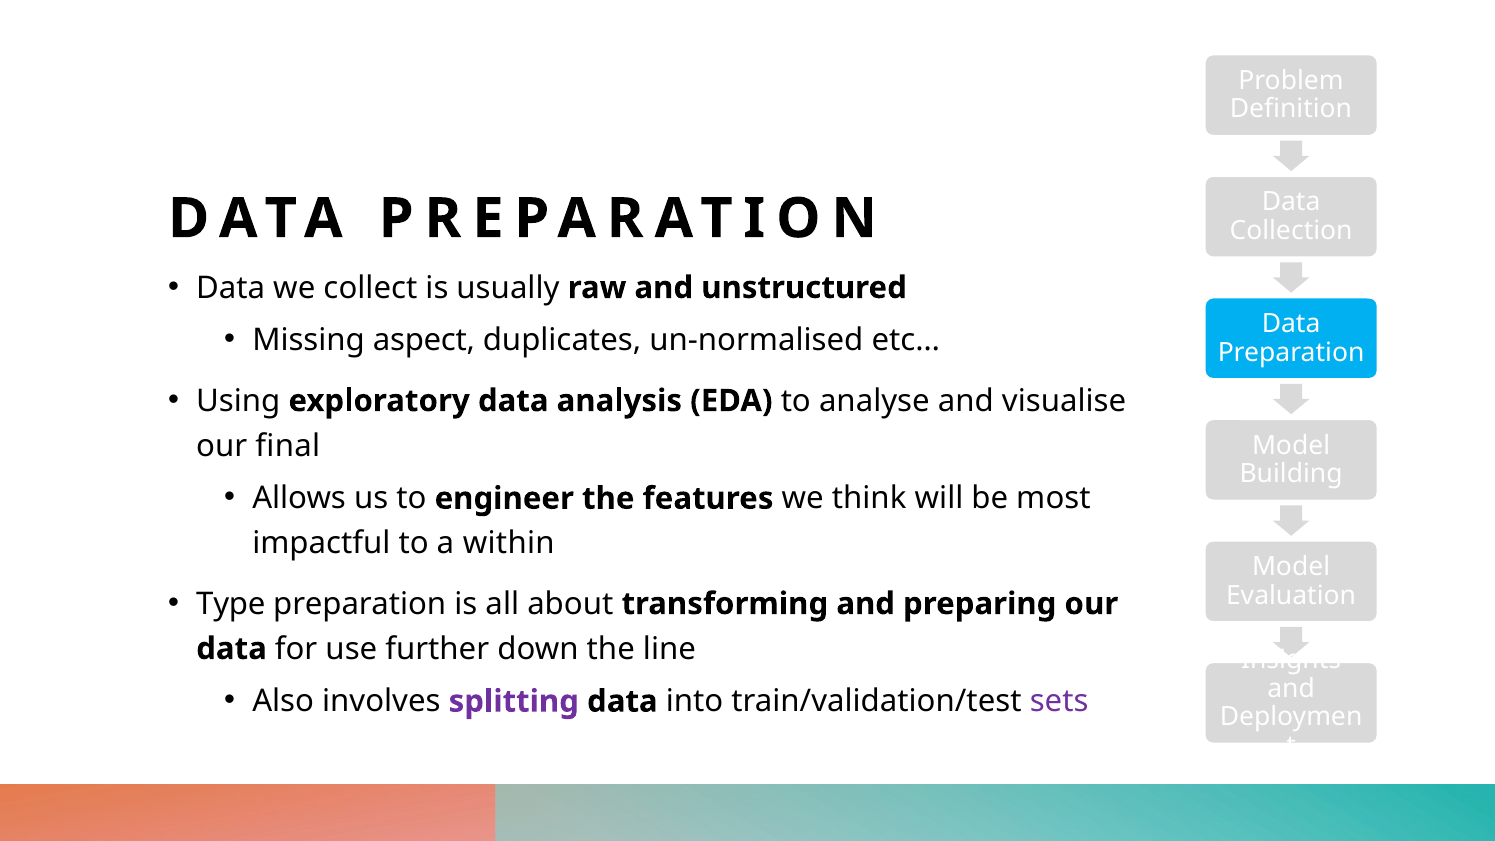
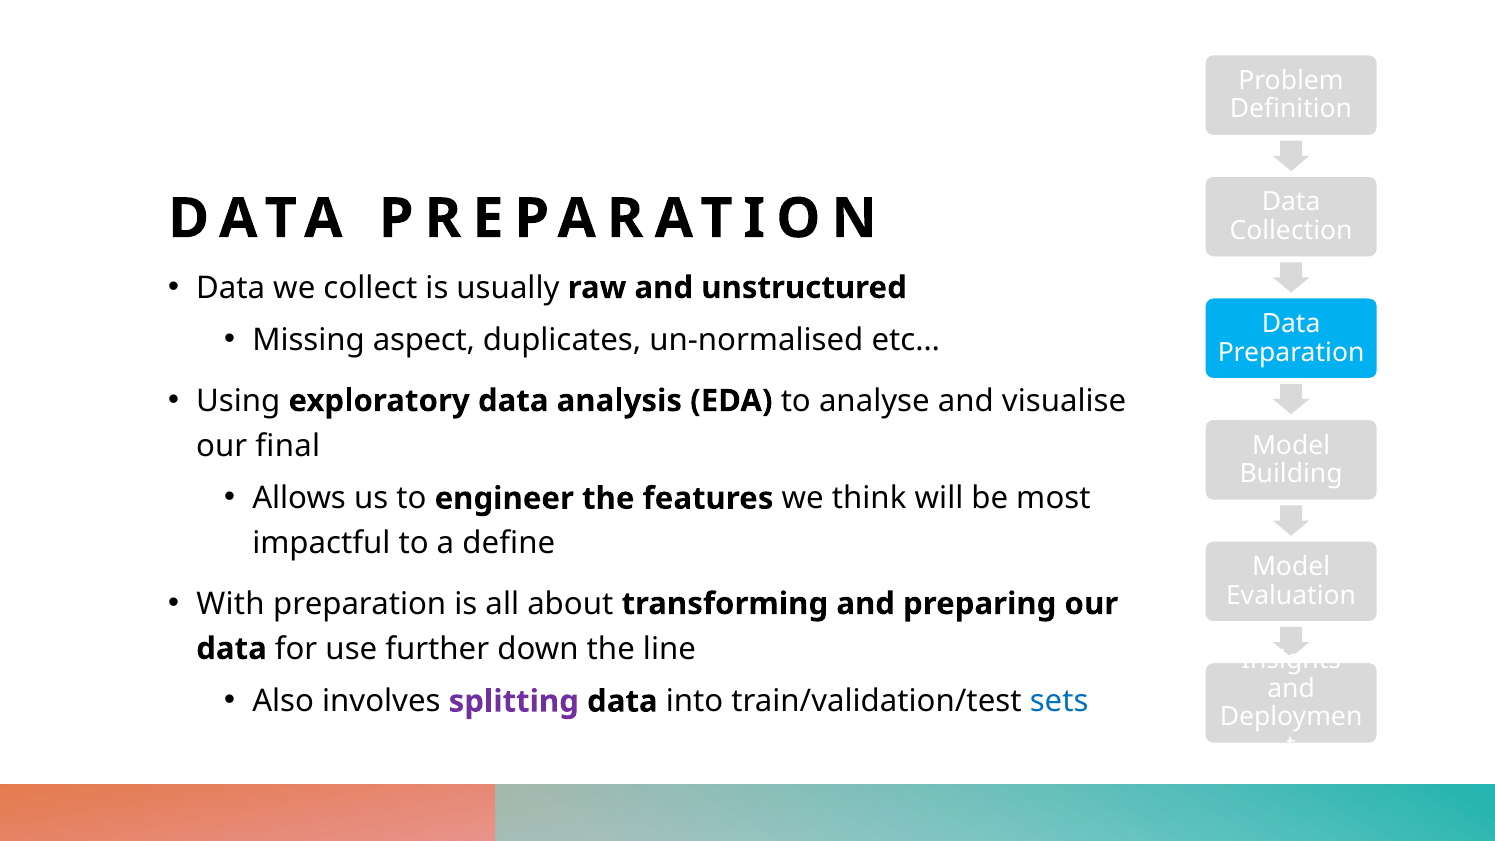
within: within -> define (509, 543)
Type: Type -> With (230, 604)
sets colour: purple -> blue (1059, 701)
